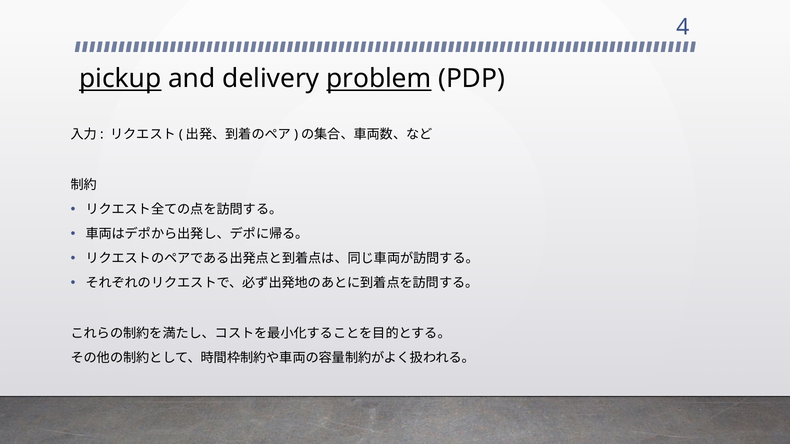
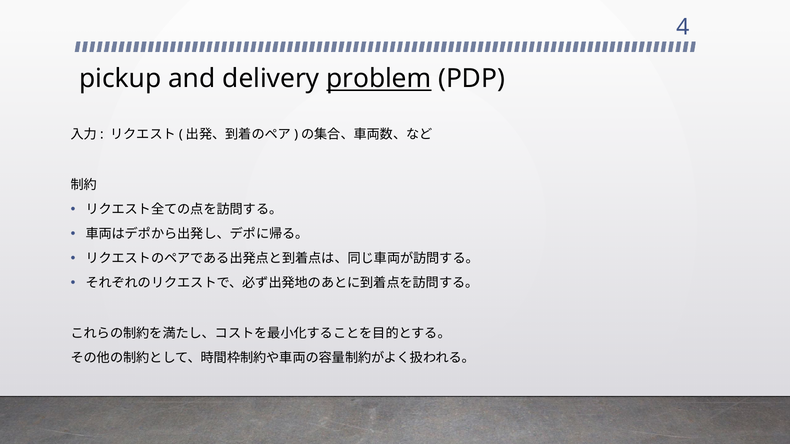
pickup underline: present -> none (120, 79)
